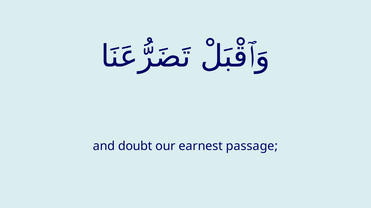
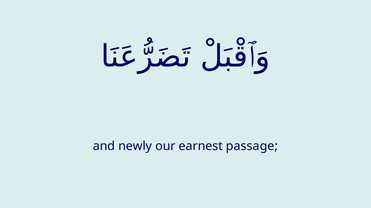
doubt: doubt -> newly (135, 146)
